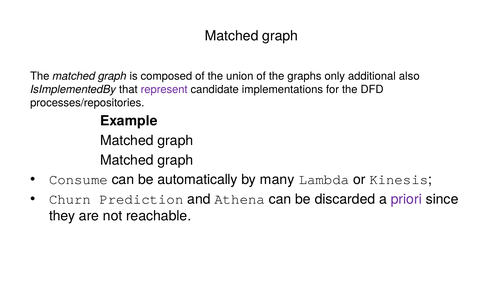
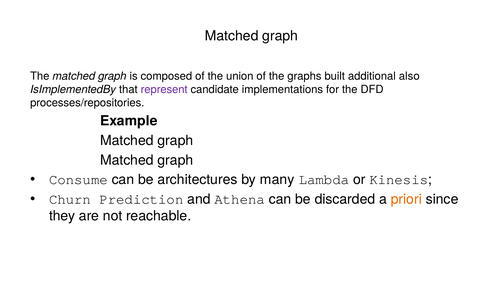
only: only -> built (335, 76)
automatically: automatically -> architectures (198, 180)
priori colour: purple -> orange (406, 199)
